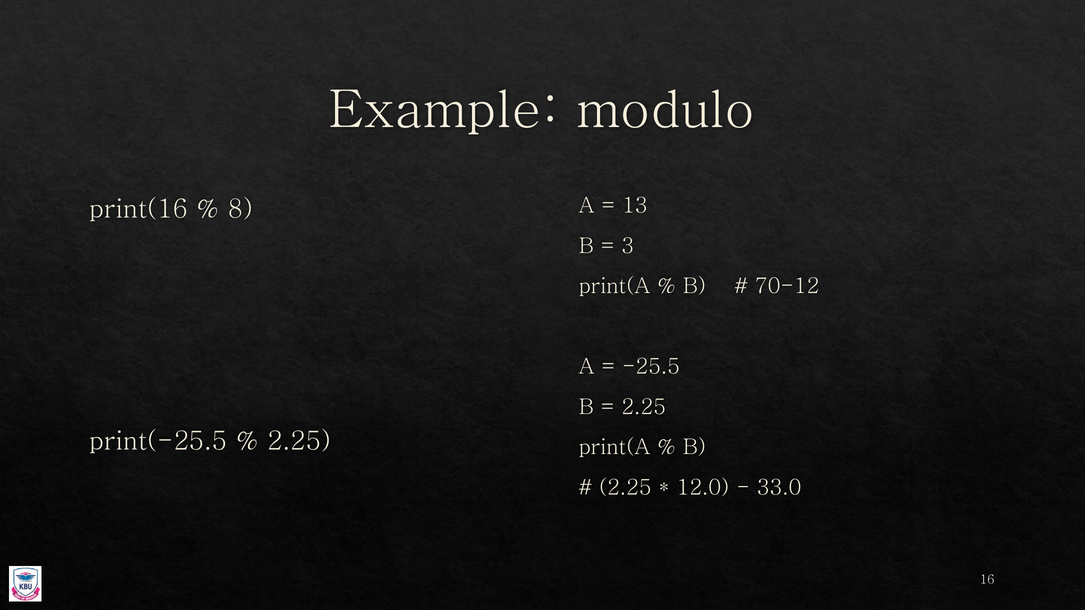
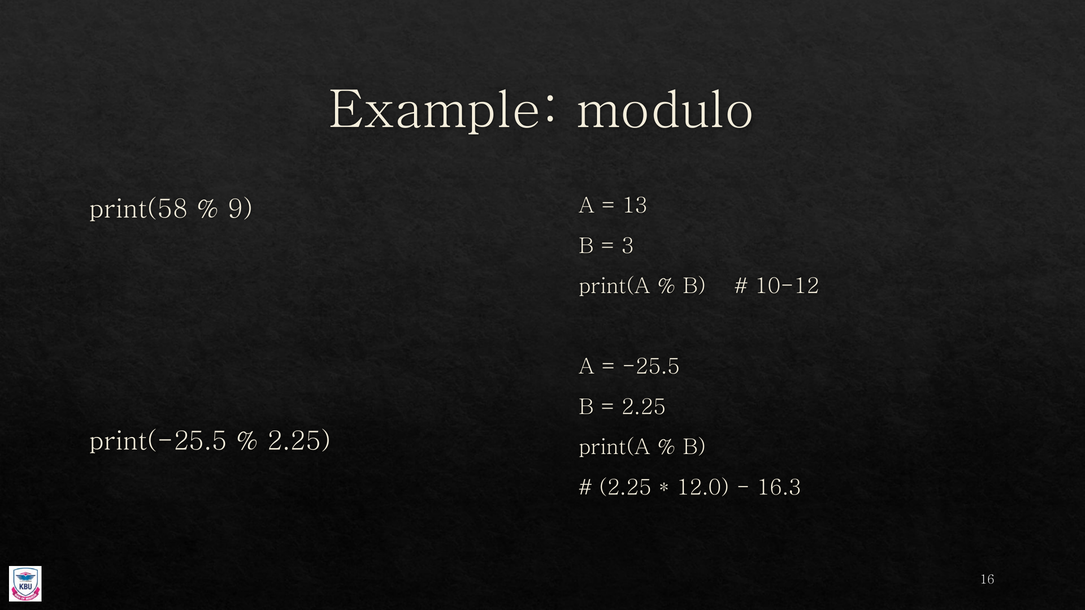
print(16: print(16 -> print(58 (139, 209)
8: 8 -> 9 (240, 209)
70-12: 70-12 -> 10-12 (787, 286)
33.0: 33.0 -> 16.3 (779, 488)
